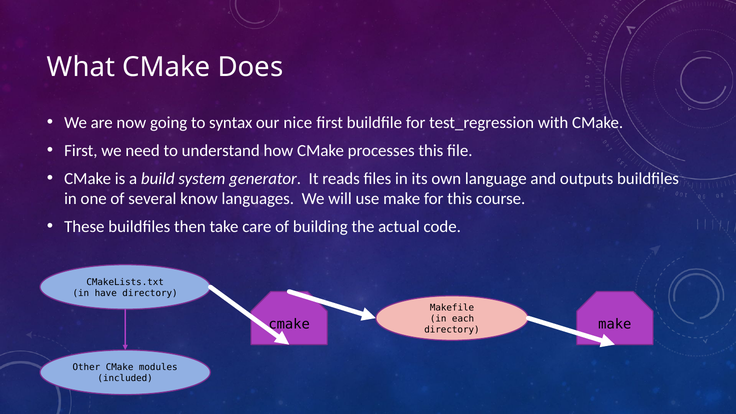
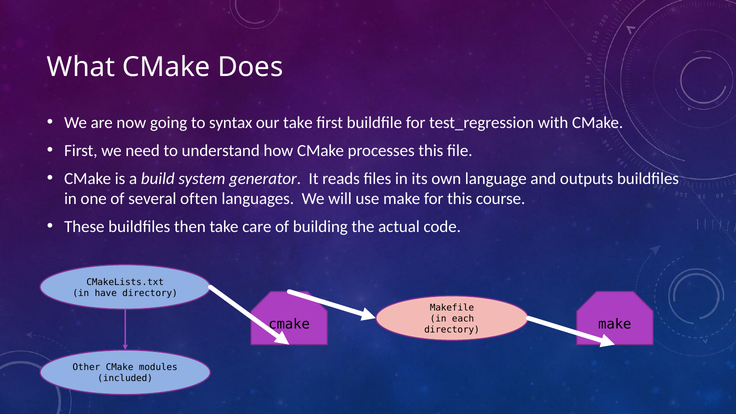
our nice: nice -> take (298, 123)
know: know -> often (199, 199)
